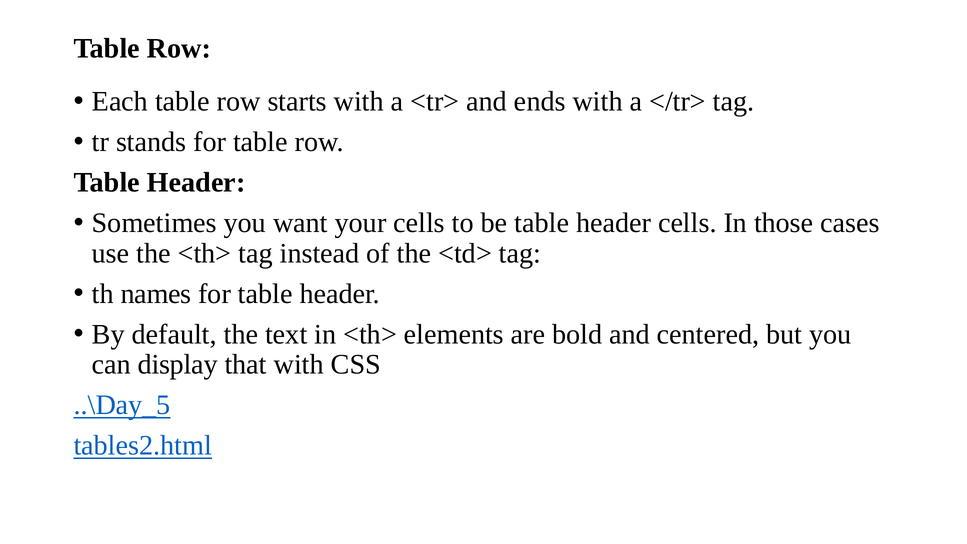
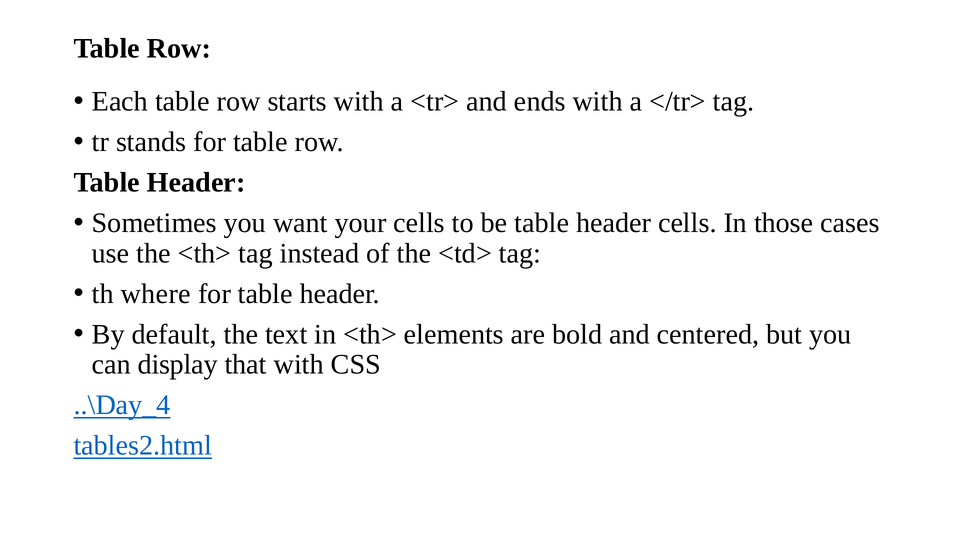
names: names -> where (156, 294)
..\Day_5: ..\Day_5 -> ..\Day_4 (122, 405)
